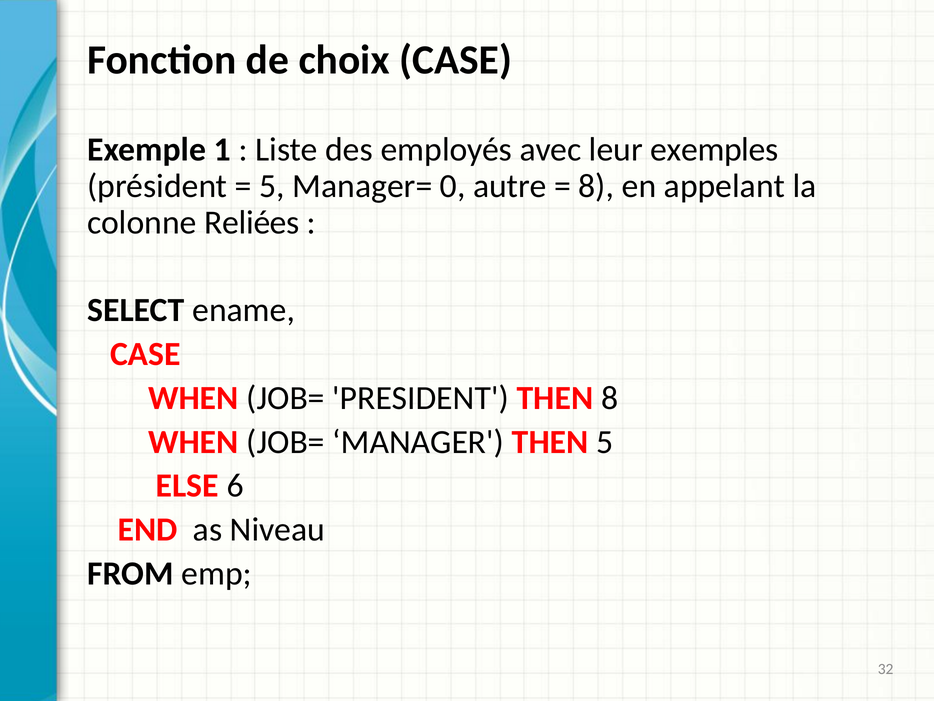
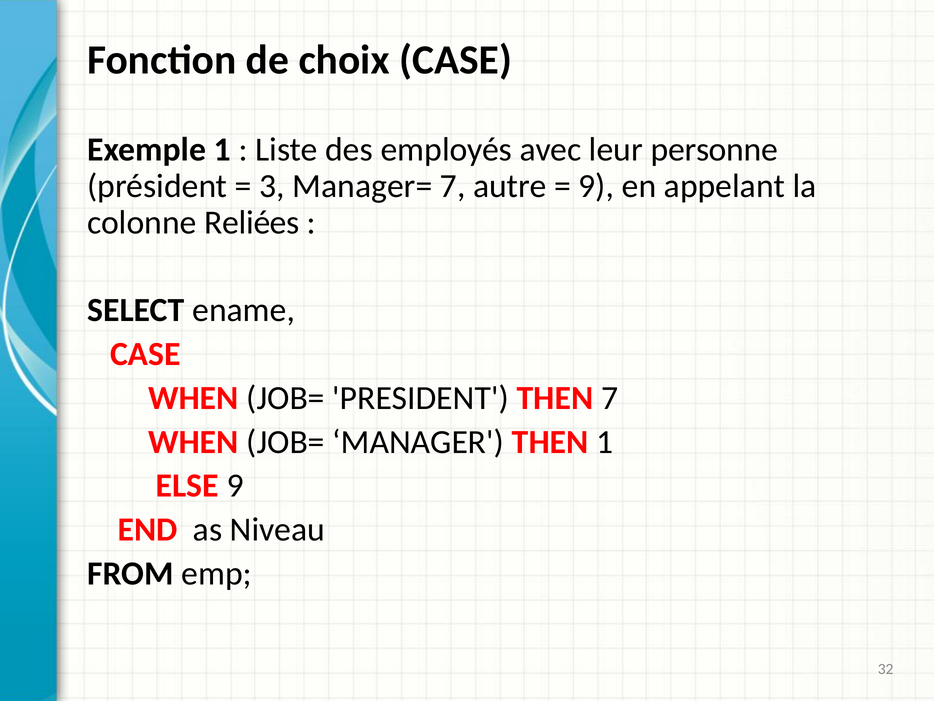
exemples: exemples -> personne (714, 149)
5: 5 -> 3 (272, 186)
Manager= 0: 0 -> 7 (453, 186)
8: 8 -> 9 (596, 186)
THEN 8: 8 -> 7 (610, 398)
THEN 5: 5 -> 1 (605, 442)
ELSE 6: 6 -> 9 (235, 486)
